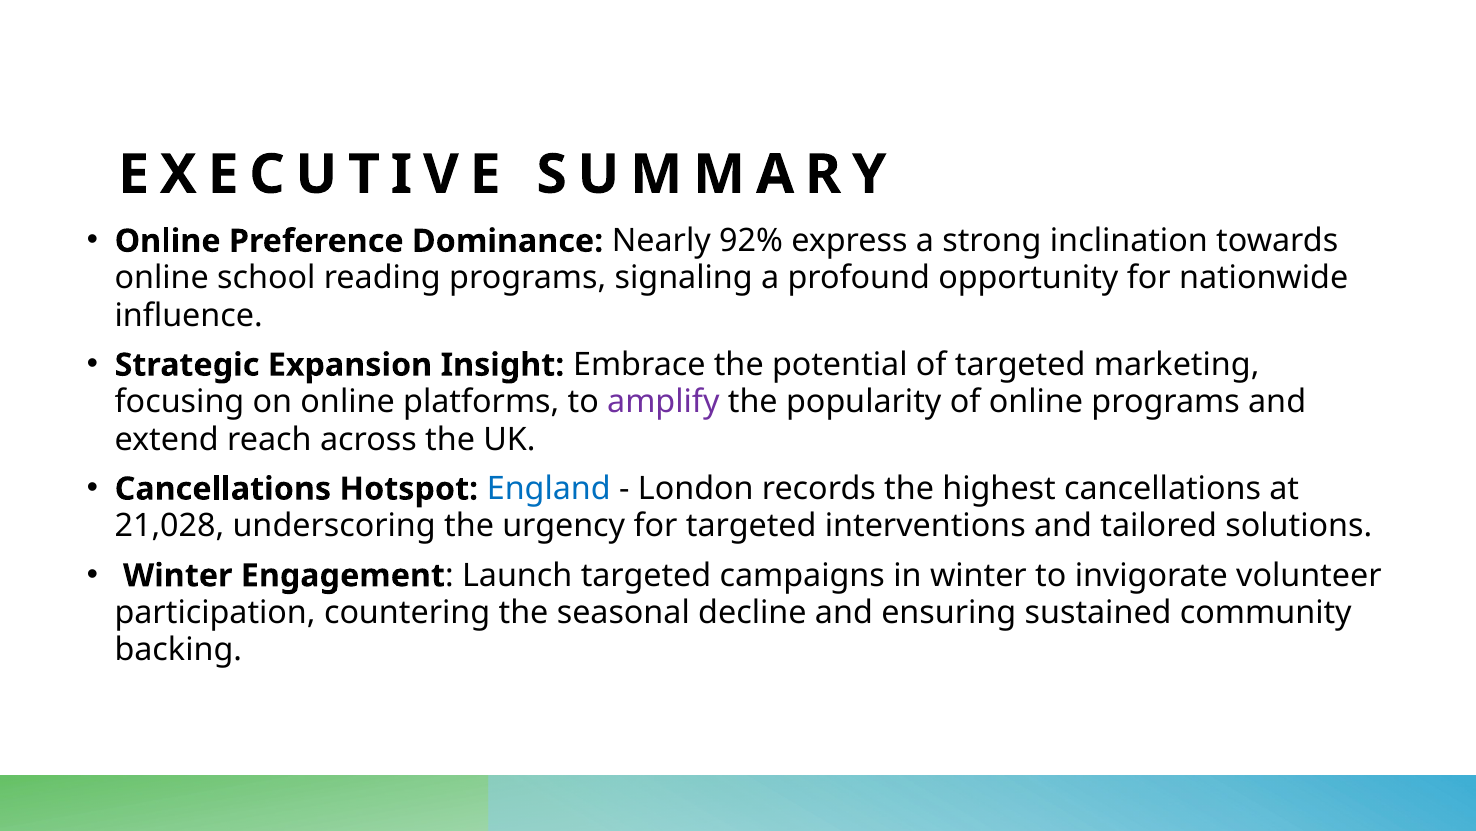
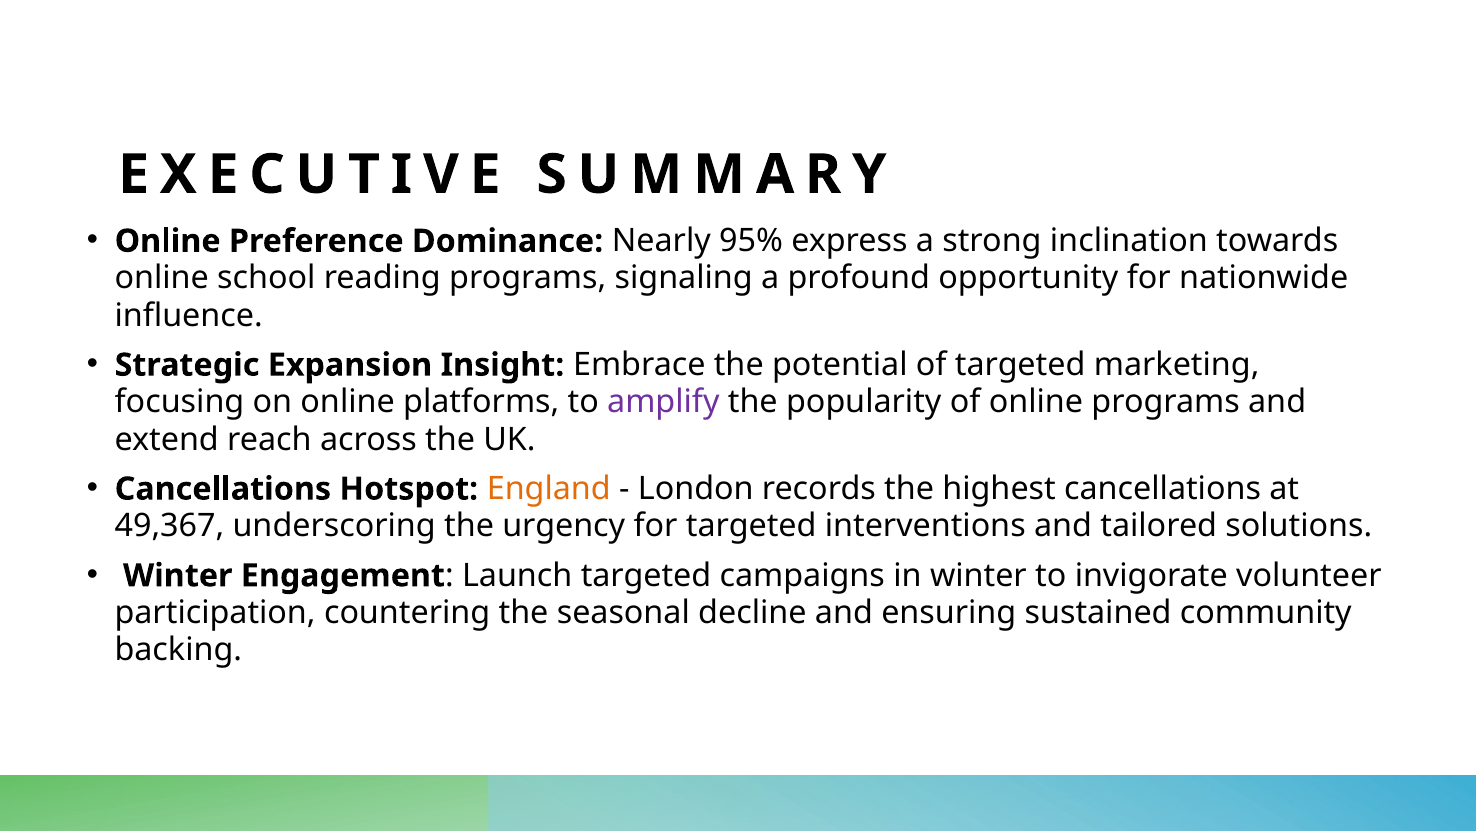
92%: 92% -> 95% (751, 241)
England colour: blue -> orange (549, 489)
21,028: 21,028 -> 49,367 (169, 526)
